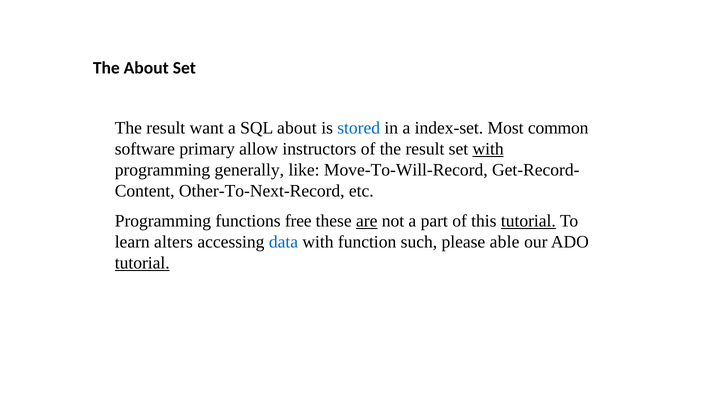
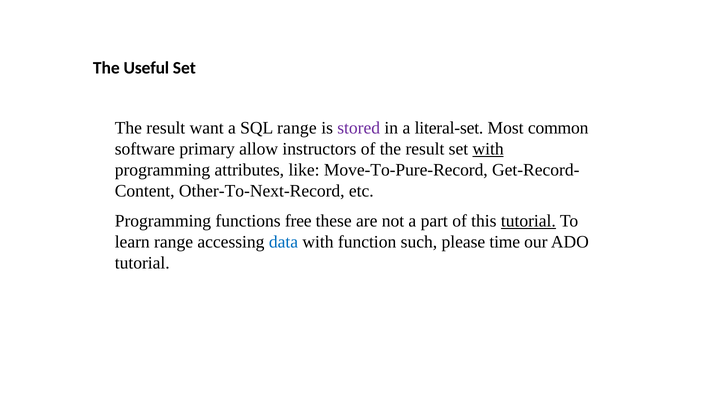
The About: About -> Useful (146, 68)
SQL about: about -> range (297, 128)
stored colour: blue -> purple (359, 128)
index-set: index-set -> literal-set (449, 128)
generally: generally -> attributes (249, 170)
Move-To-Will-Record: Move-To-Will-Record -> Move-To-Pure-Record (406, 170)
are underline: present -> none (367, 221)
learn alters: alters -> range (174, 242)
able: able -> time (505, 242)
tutorial underline: present -> none (142, 263)
